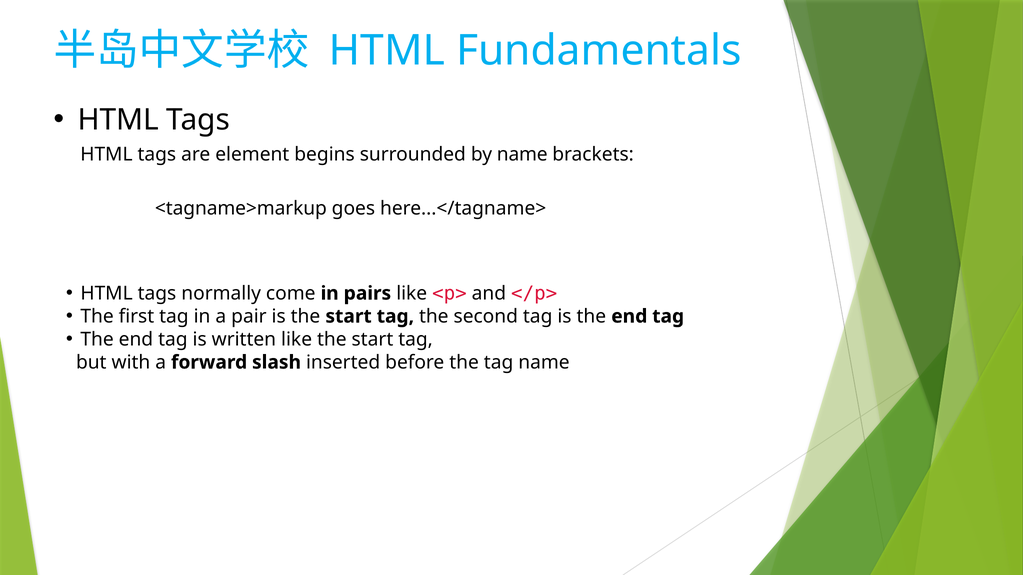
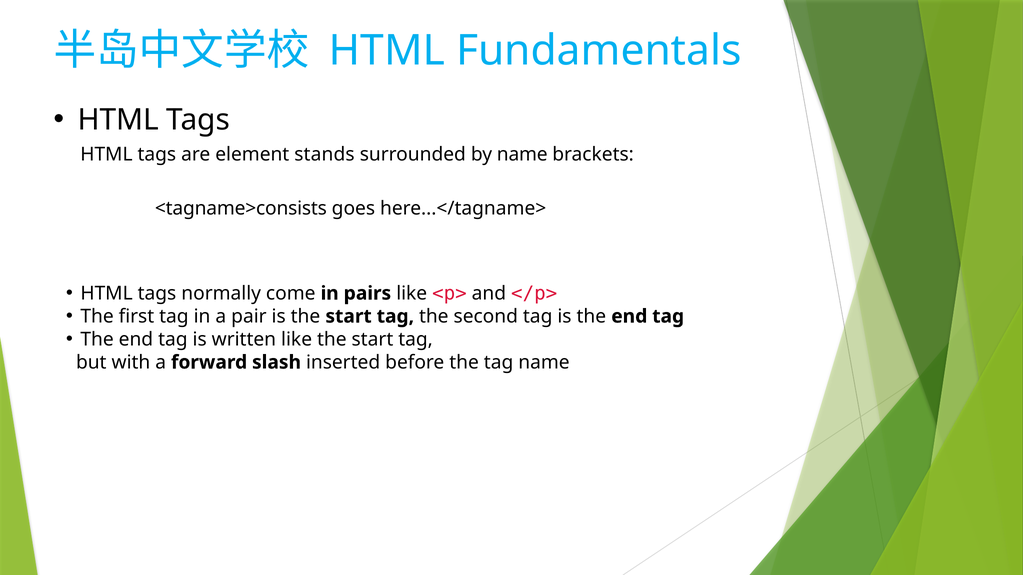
begins: begins -> stands (324, 155)
<tagname>markup: <tagname>markup -> <tagname>consists (241, 209)
